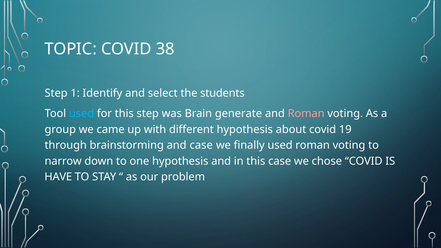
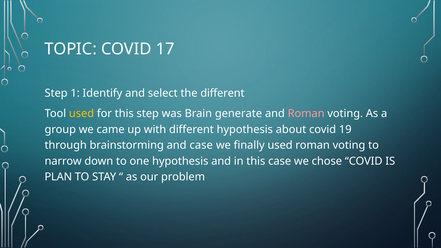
38: 38 -> 17 (165, 49)
the students: students -> different (222, 93)
used colour: light blue -> yellow (82, 114)
HAVE: HAVE -> PLAN (58, 177)
